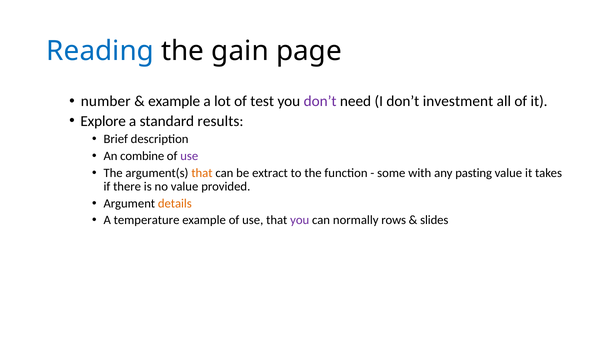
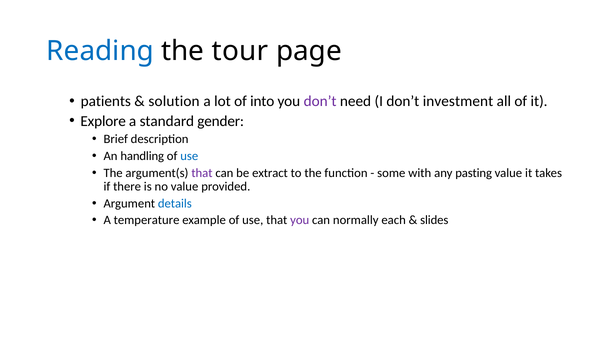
gain: gain -> tour (240, 51)
number: number -> patients (106, 102)
example: example -> solution (174, 102)
test: test -> into (262, 102)
results: results -> gender (221, 121)
combine: combine -> handling (142, 156)
use colour: purple -> blue (189, 156)
that colour: orange -> purple (202, 173)
details colour: orange -> blue (175, 204)
rows: rows -> each (394, 221)
